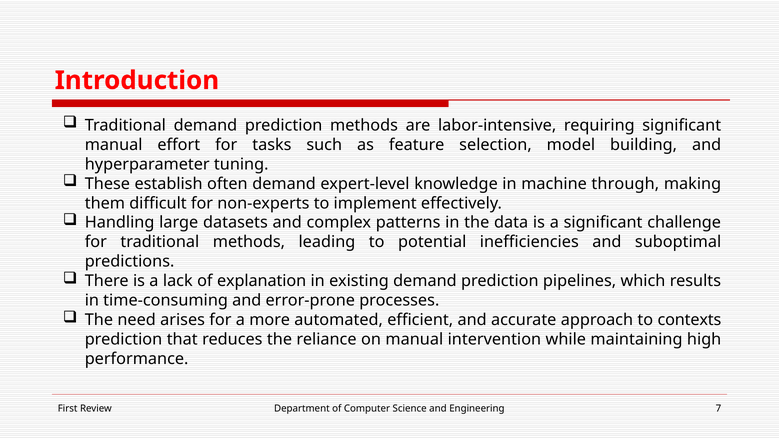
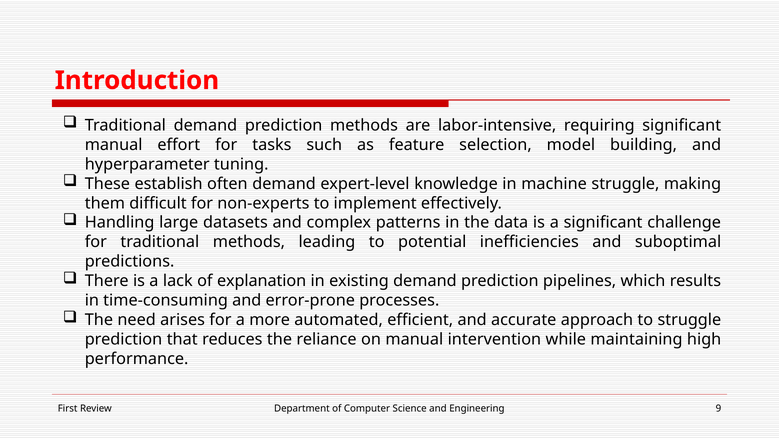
machine through: through -> struggle (625, 184)
to contexts: contexts -> struggle (689, 320)
7: 7 -> 9 (718, 408)
